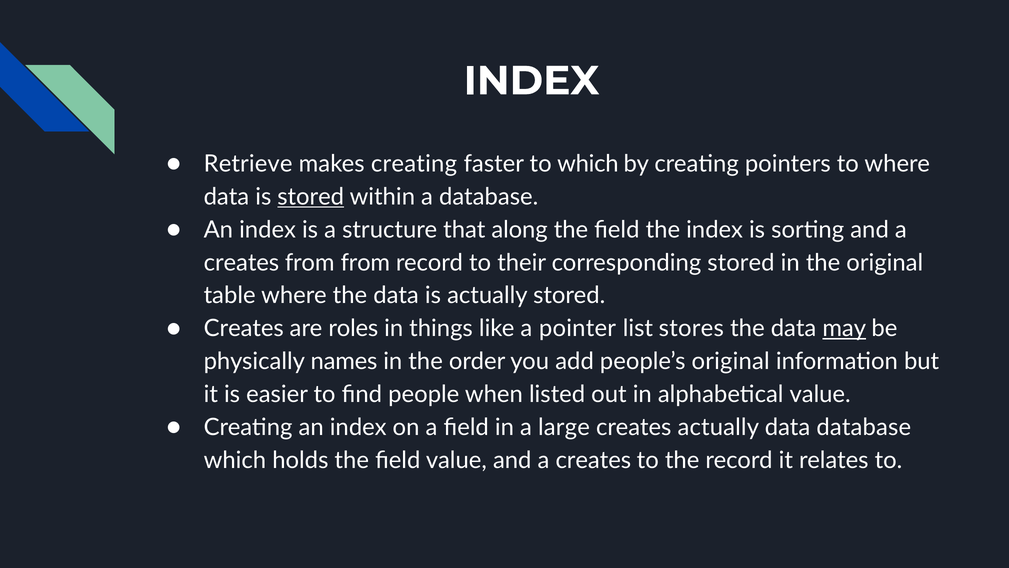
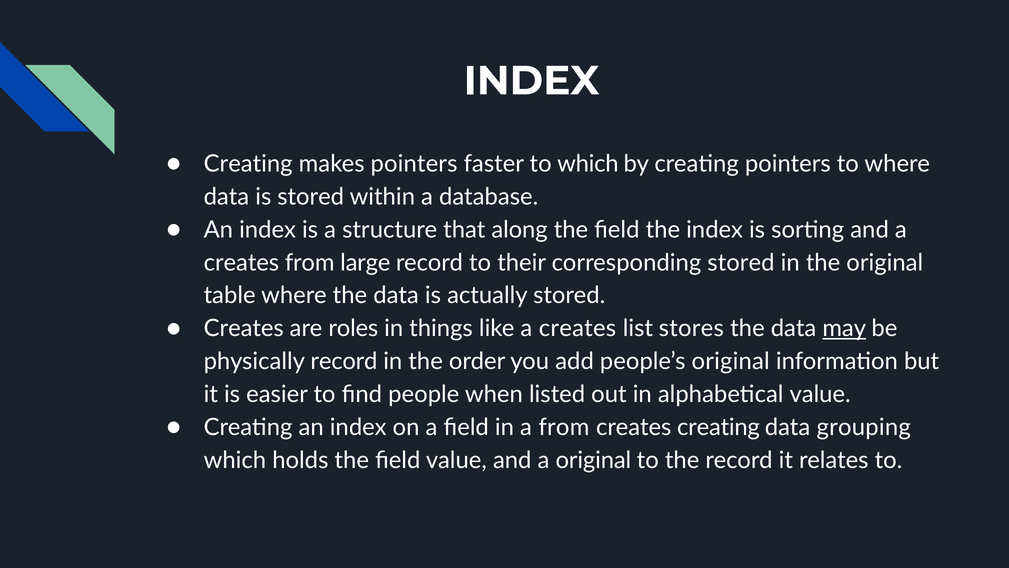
Retrieve: Retrieve -> Creating (248, 164)
makes creating: creating -> pointers (414, 164)
stored underline: present -> none (311, 197)
from from: from -> large (365, 262)
like a pointer: pointer -> creates (577, 328)
physically names: names -> record (344, 361)
a large: large -> from (564, 427)
creates actually: actually -> creating (718, 427)
data database: database -> grouping (864, 427)
value and a creates: creates -> original (593, 460)
